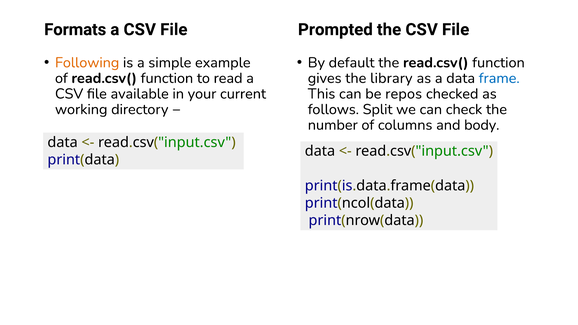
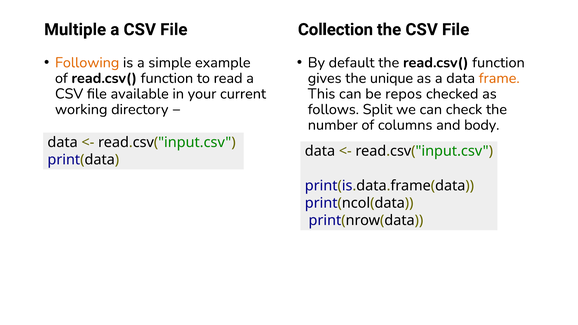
Formats: Formats -> Multiple (75, 30)
Prompted: Prompted -> Collection (335, 30)
library: library -> unique (391, 78)
frame colour: blue -> orange (499, 78)
